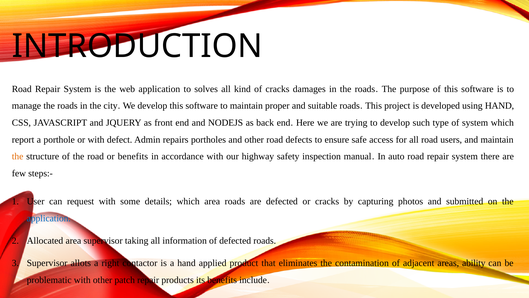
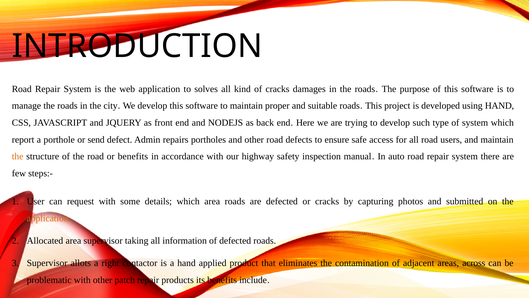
or with: with -> send (96, 139)
application colour: blue -> orange (49, 218)
ability: ability -> across (474, 263)
